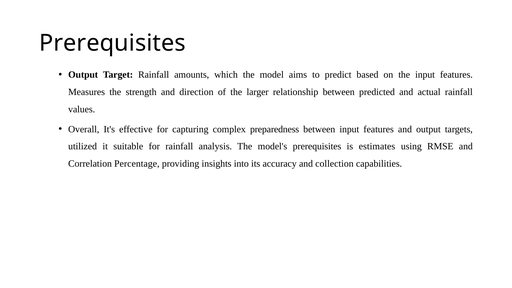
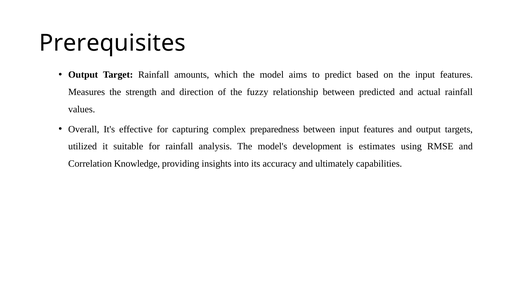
larger: larger -> fuzzy (258, 92)
model's prerequisites: prerequisites -> development (317, 146)
Percentage: Percentage -> Knowledge (137, 164)
collection: collection -> ultimately (335, 164)
